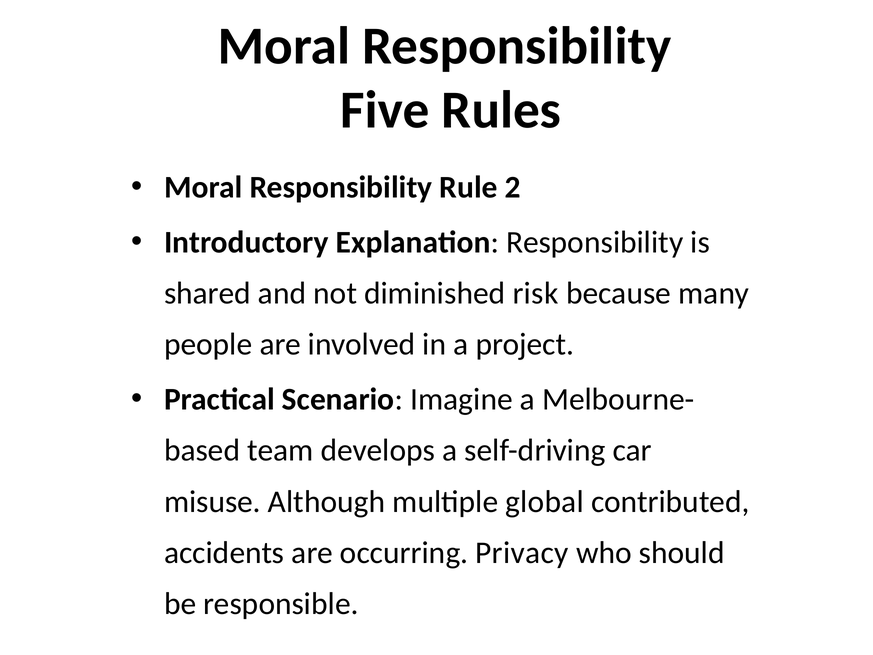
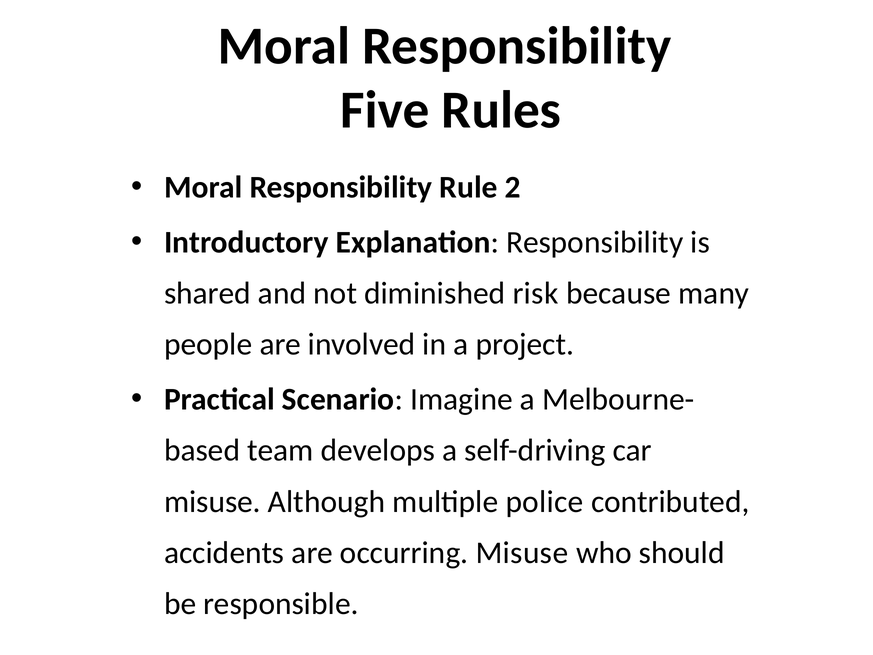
global: global -> police (545, 501)
occurring Privacy: Privacy -> Misuse (522, 552)
